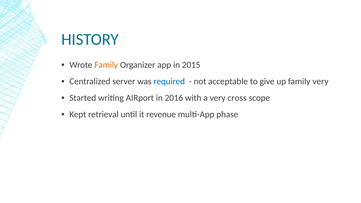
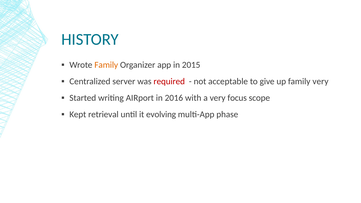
required colour: blue -> red (169, 82)
cross: cross -> focus (237, 98)
revenue: revenue -> evolving (161, 115)
